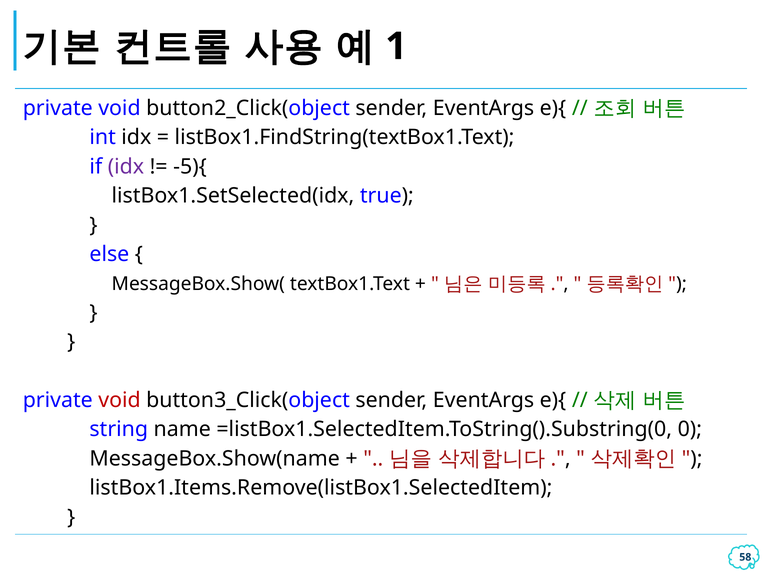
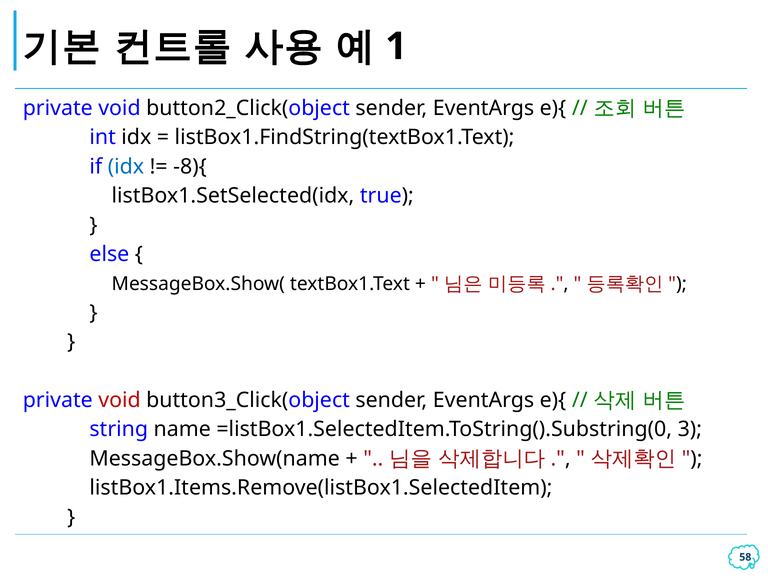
idx colour: purple -> blue (126, 167)
-5){: -5){ -> -8){ (190, 167)
0: 0 -> 3 (690, 429)
